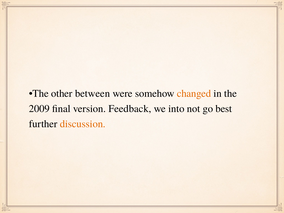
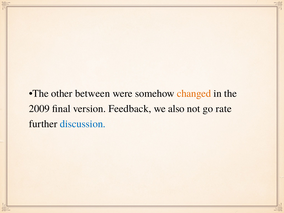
into: into -> also (176, 109)
best: best -> rate (224, 109)
discussion colour: orange -> blue (83, 124)
